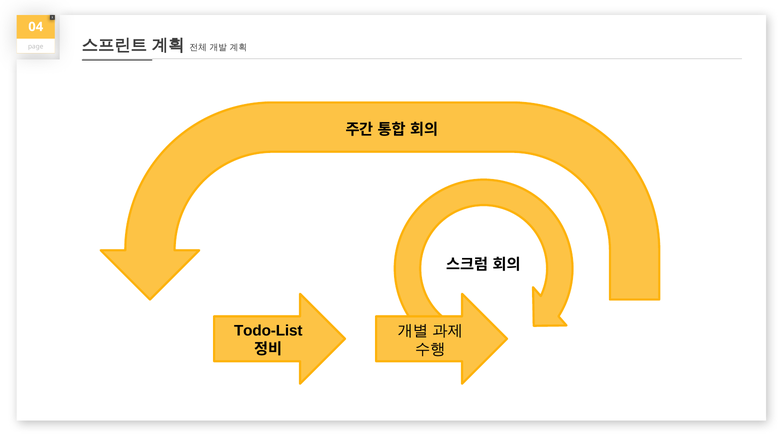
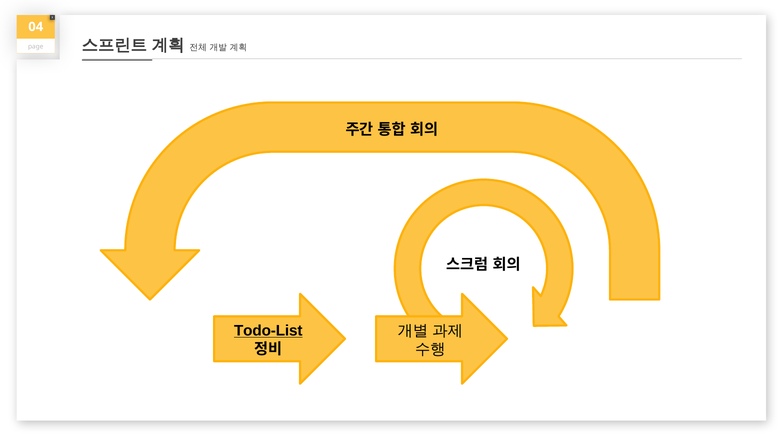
Todo-List underline: none -> present (268, 331)
